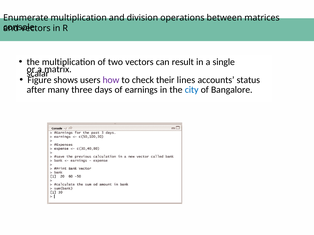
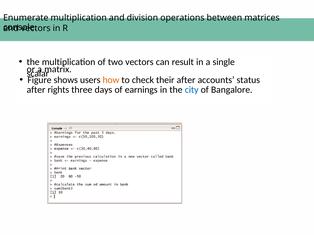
how colour: purple -> orange (111, 80)
their lines: lines -> after (186, 80)
many: many -> rights (58, 90)
